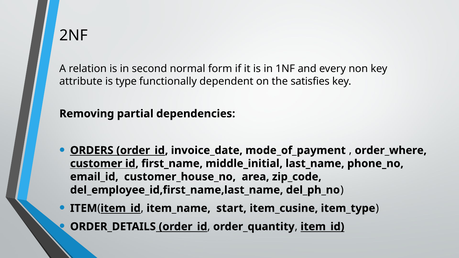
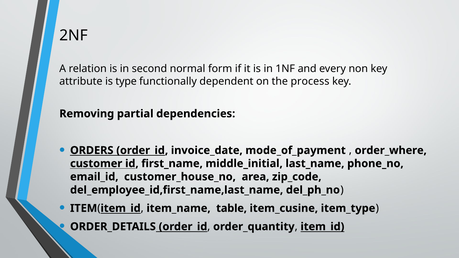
satisfies: satisfies -> process (310, 81)
start: start -> table (232, 208)
